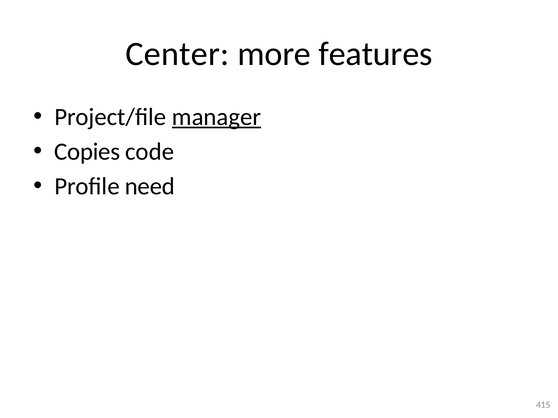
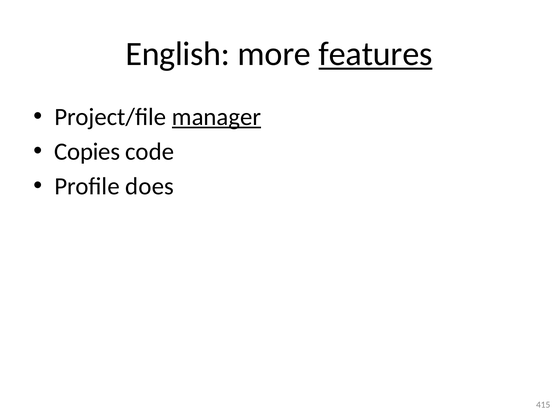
Center: Center -> English (178, 54)
features underline: none -> present (376, 54)
need: need -> does (150, 187)
